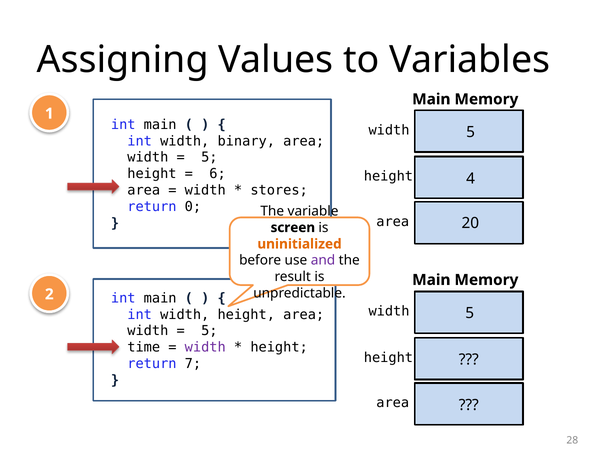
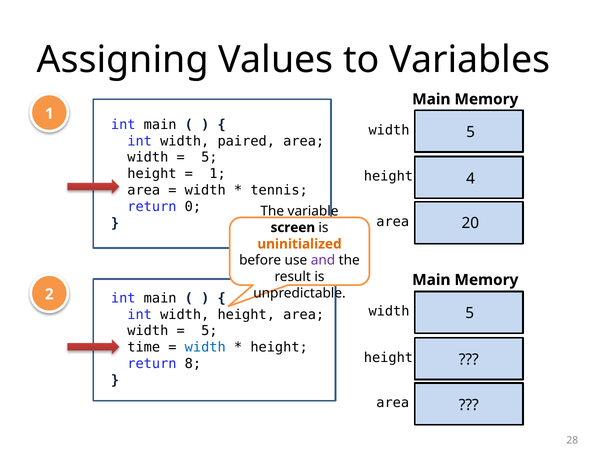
binary: binary -> paired (246, 141)
6: 6 -> 1 (218, 174)
stores: stores -> tennis (279, 190)
width colour: purple -> blue (205, 347)
7: 7 -> 8 (193, 363)
